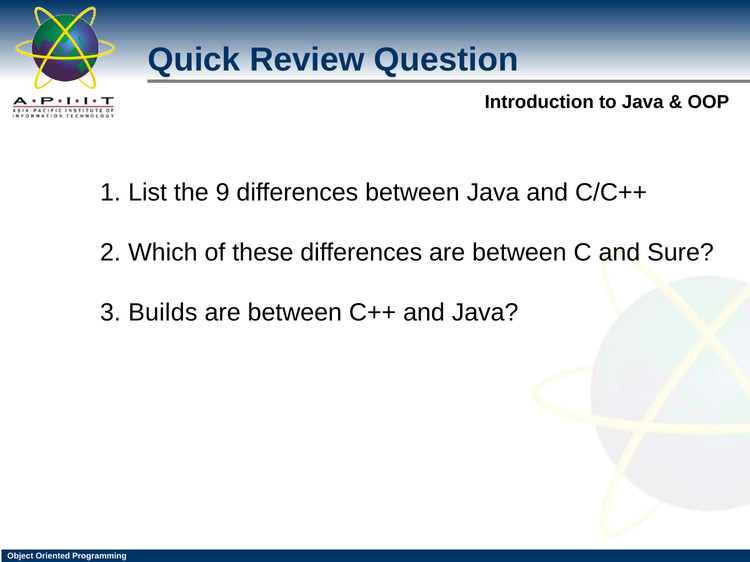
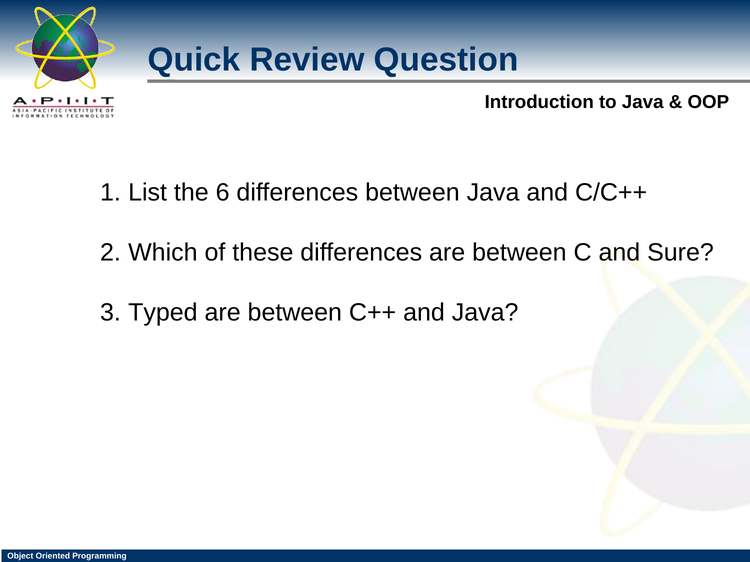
9: 9 -> 6 (223, 193)
Builds: Builds -> Typed (163, 313)
